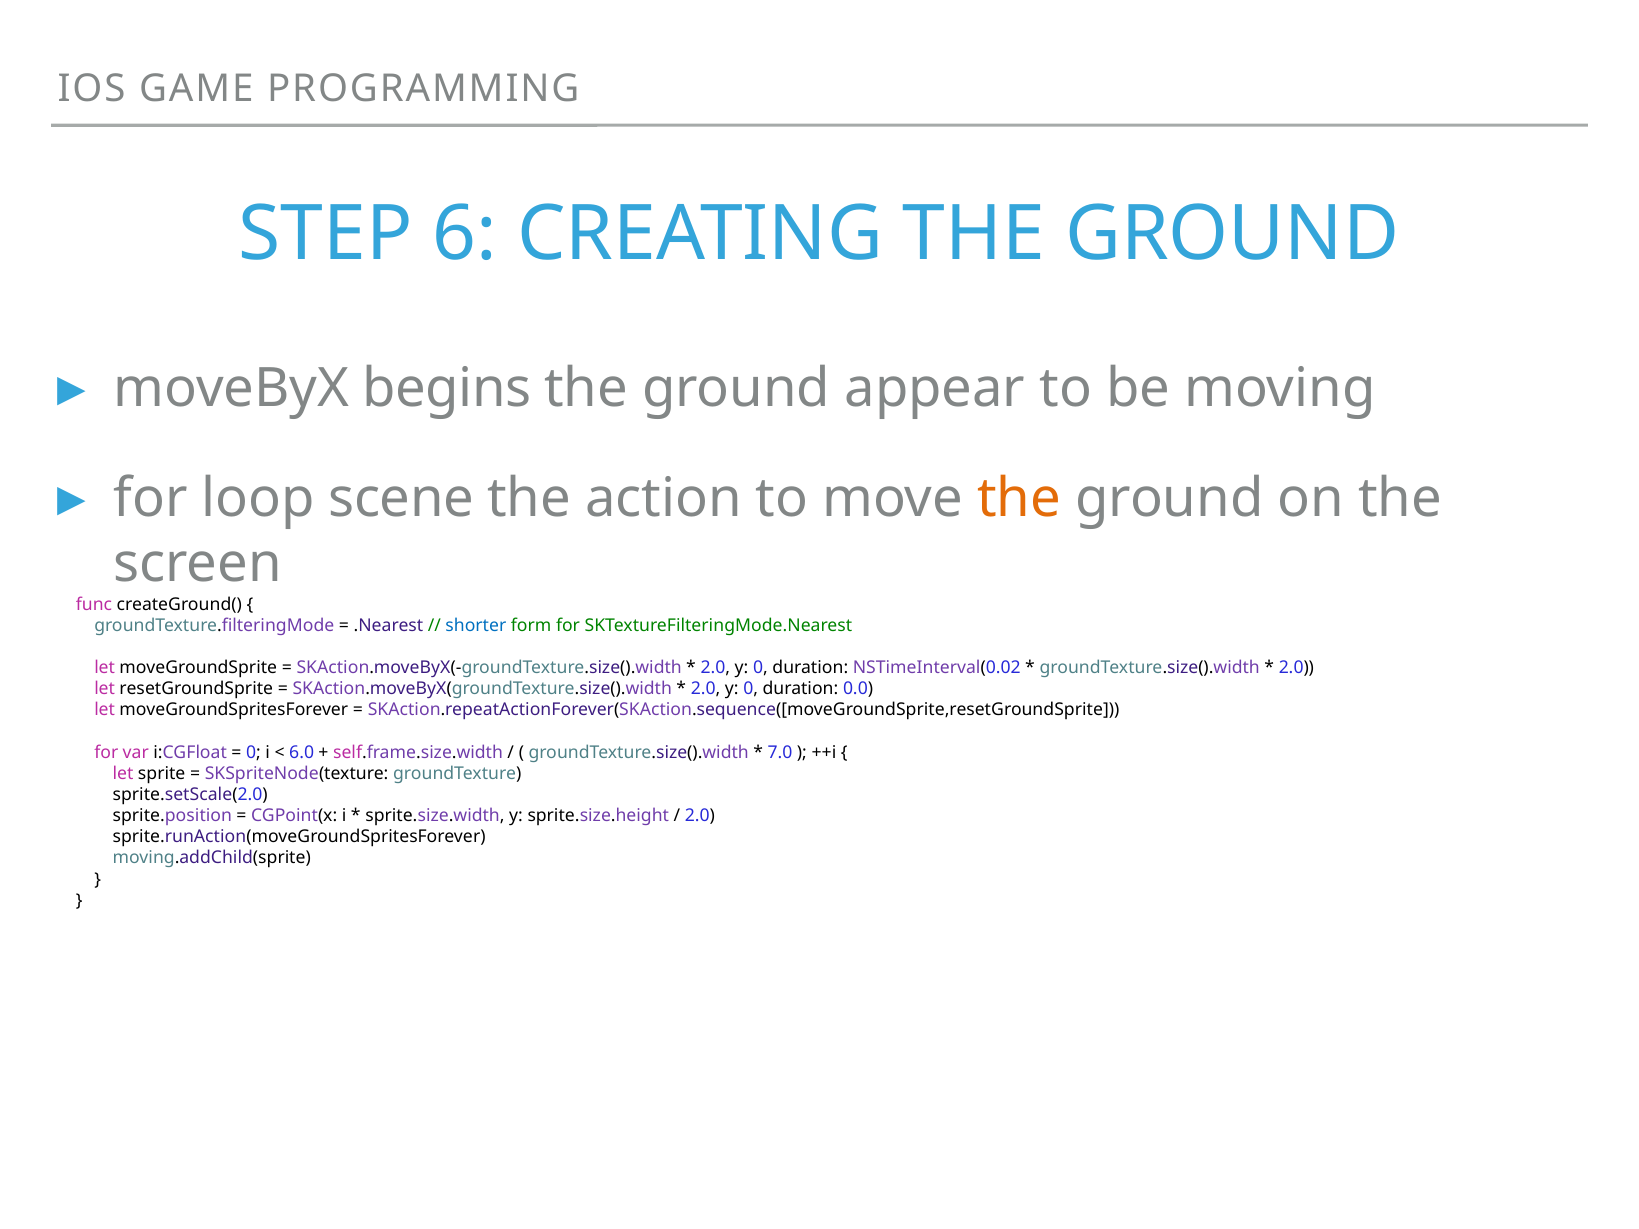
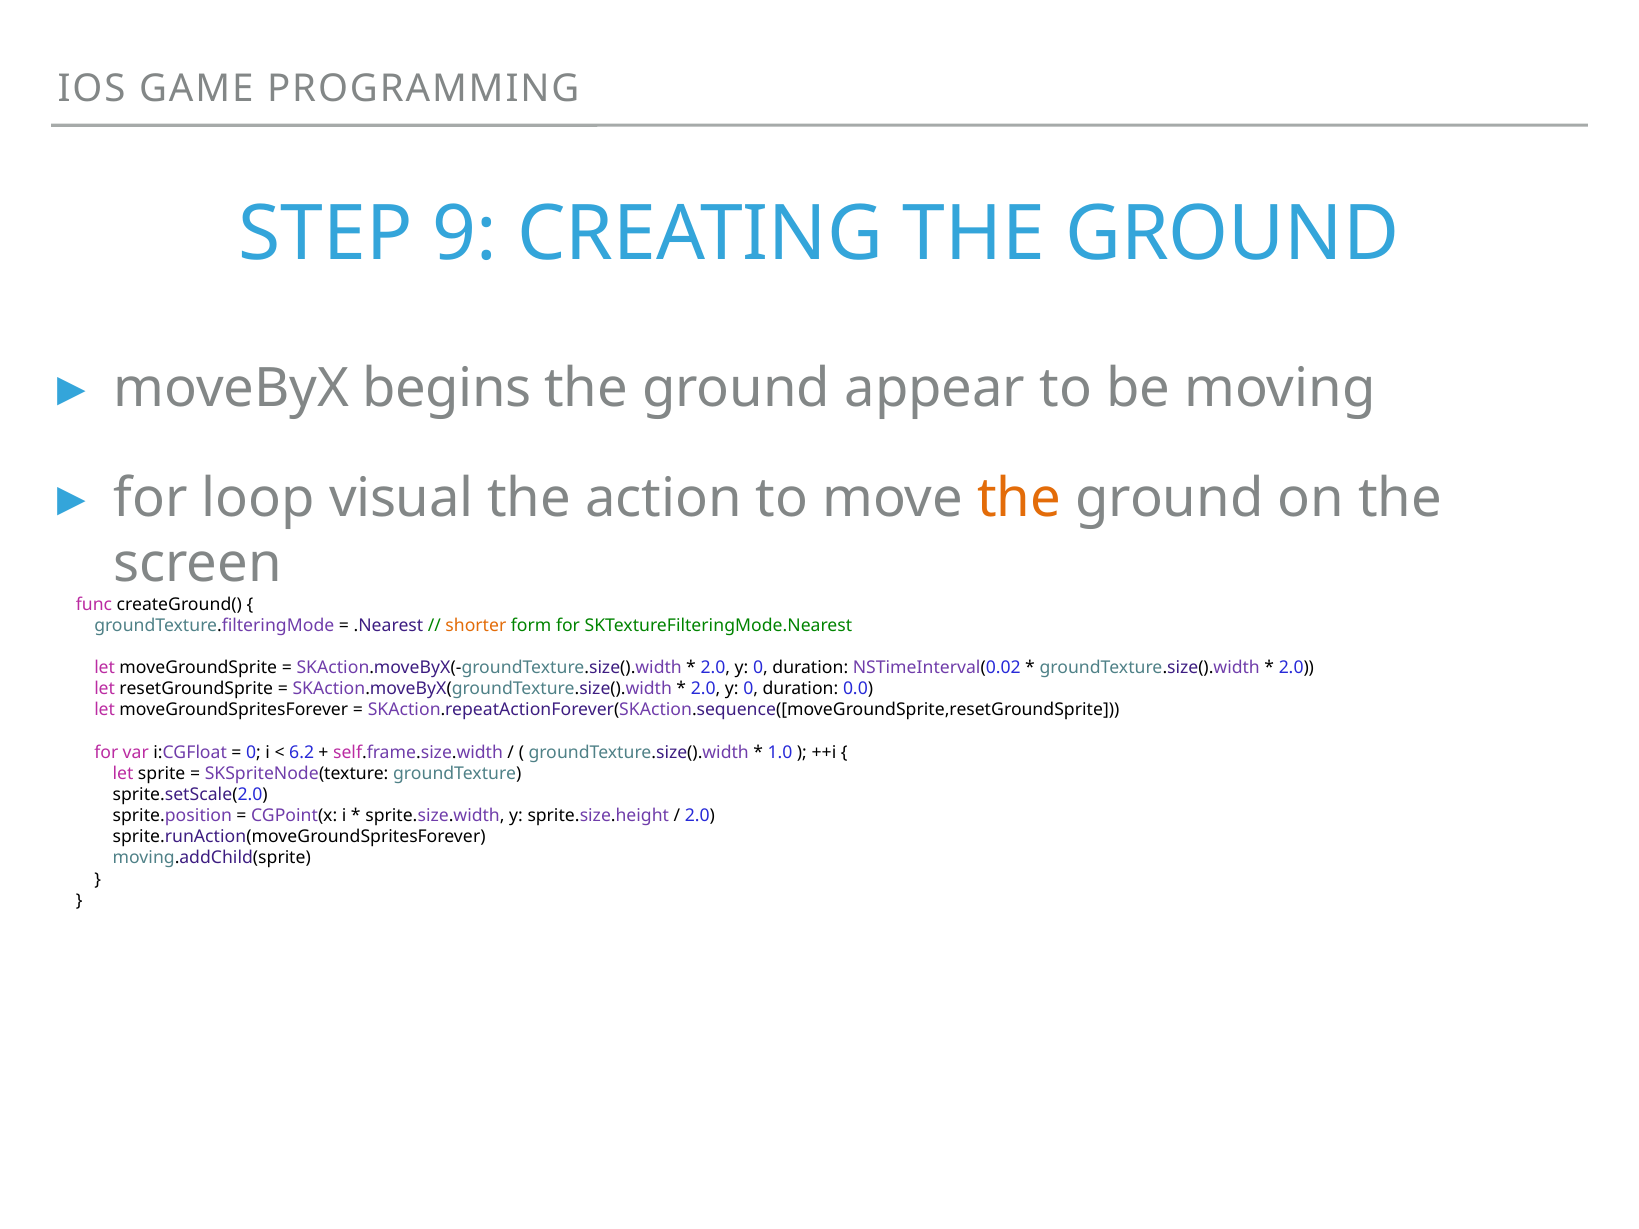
6: 6 -> 9 (465, 234)
scene: scene -> visual (401, 499)
shorter colour: blue -> orange (476, 626)
6.0: 6.0 -> 6.2 (302, 753)
7.0: 7.0 -> 1.0 (780, 753)
